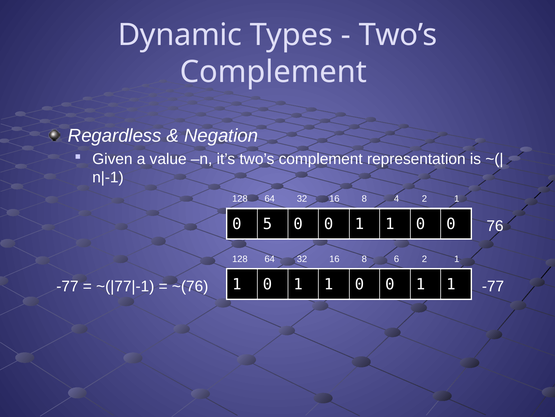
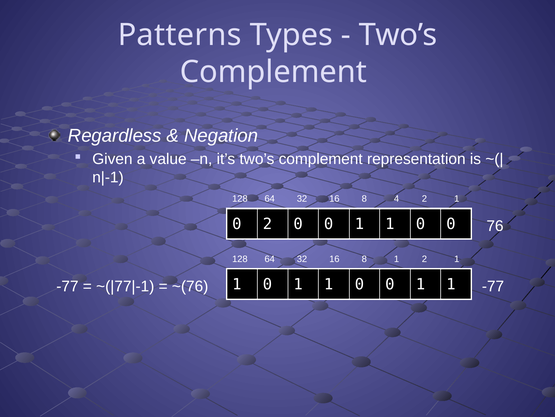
Dynamic: Dynamic -> Patterns (180, 35)
0 5: 5 -> 2 (267, 224)
8 6: 6 -> 1 (397, 259)
